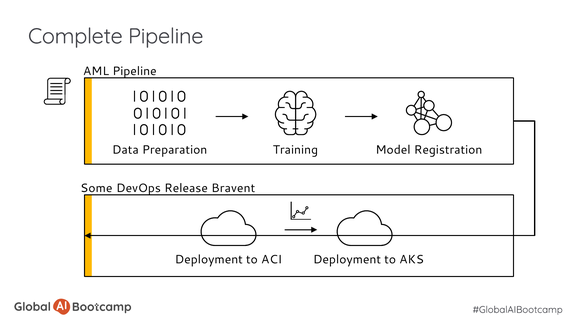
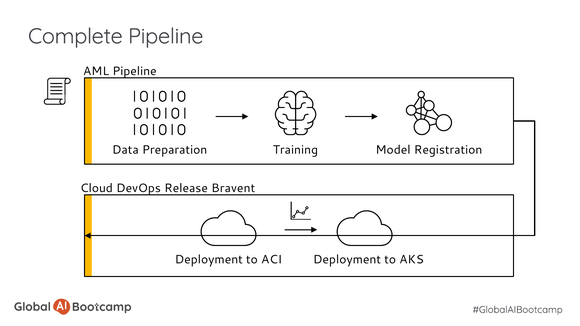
Some: Some -> Cloud (96, 188)
